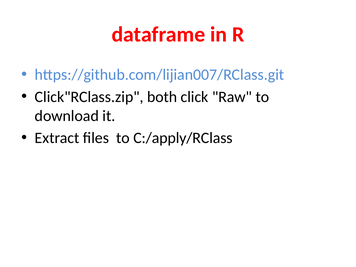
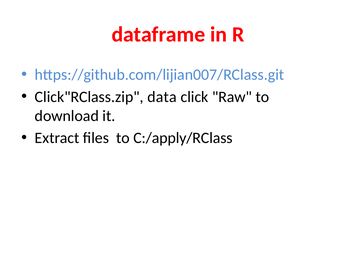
both: both -> data (162, 97)
